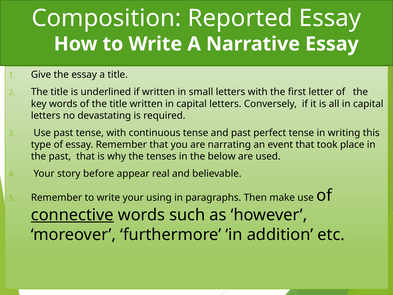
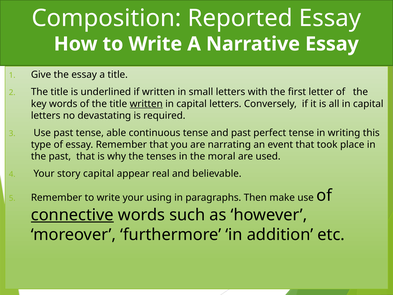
written underline: none -> present (146, 104)
tense with: with -> able (116, 133)
below: below -> moral (222, 156)
story before: before -> capital (99, 174)
